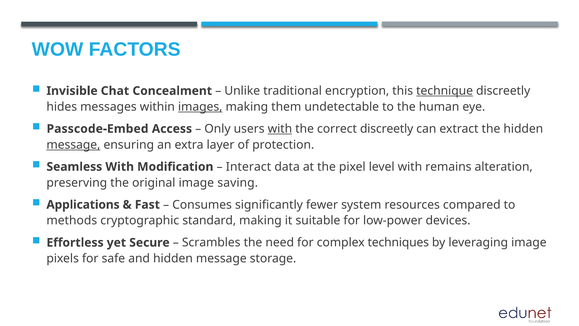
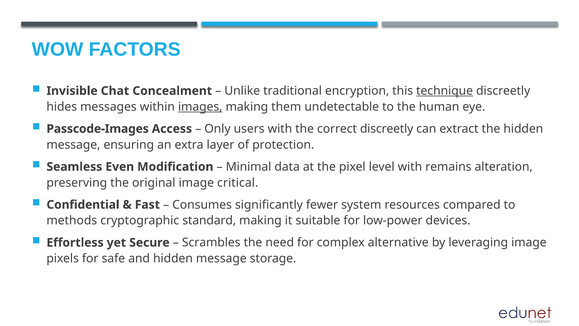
Passcode-Embed: Passcode-Embed -> Passcode-Images (98, 129)
with underline: present -> none (280, 129)
message underline: present -> none (73, 145)
Seamless With: With -> Even (120, 167)
Interact: Interact -> Minimal (249, 167)
saving: saving -> critical (238, 183)
Applications: Applications -> Confidential (83, 205)
techniques: techniques -> alternative (398, 242)
